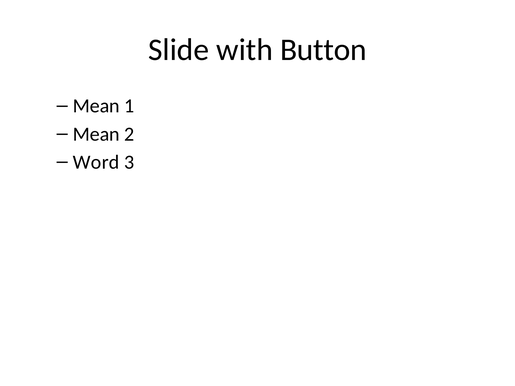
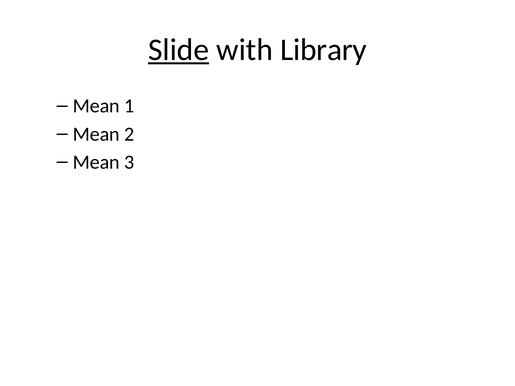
Slide underline: none -> present (179, 50)
Button: Button -> Library (323, 50)
Word: Word -> Mean (96, 162)
